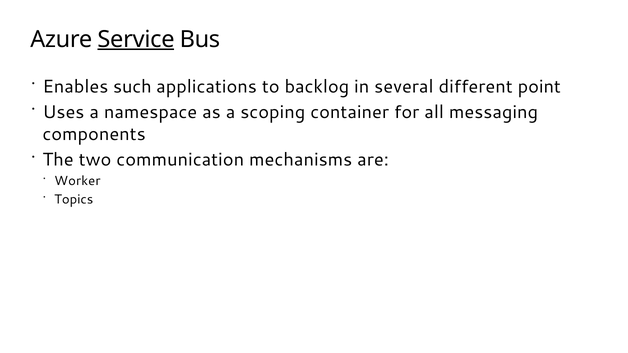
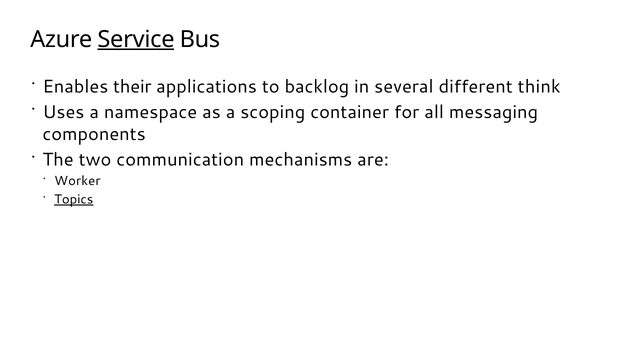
such: such -> their (132, 87)
point: point -> think (539, 87)
Topics underline: none -> present (74, 199)
